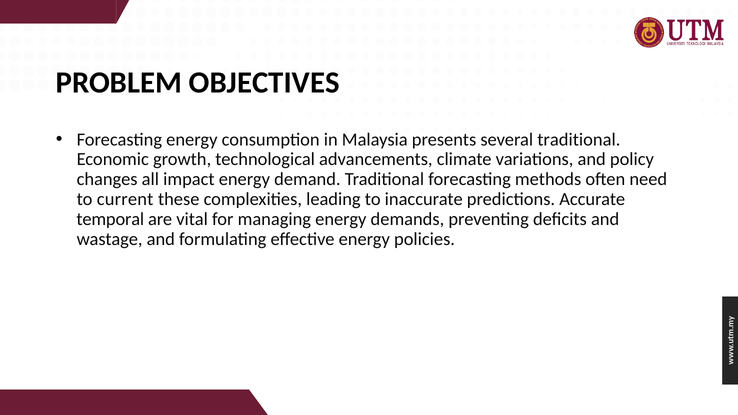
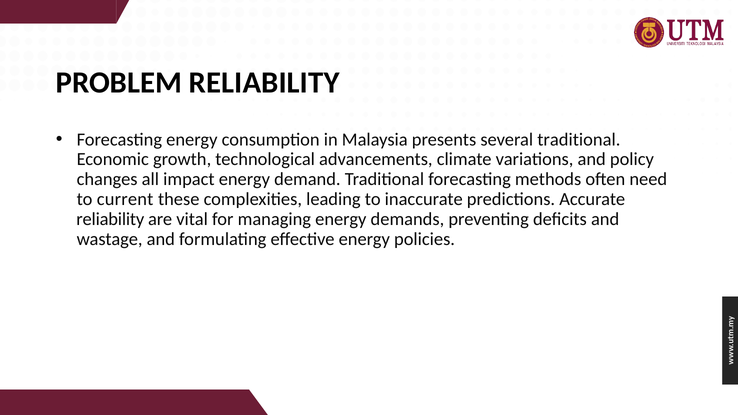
PROBLEM OBJECTIVES: OBJECTIVES -> RELIABILITY (264, 83)
temporal: temporal -> reliability (110, 219)
